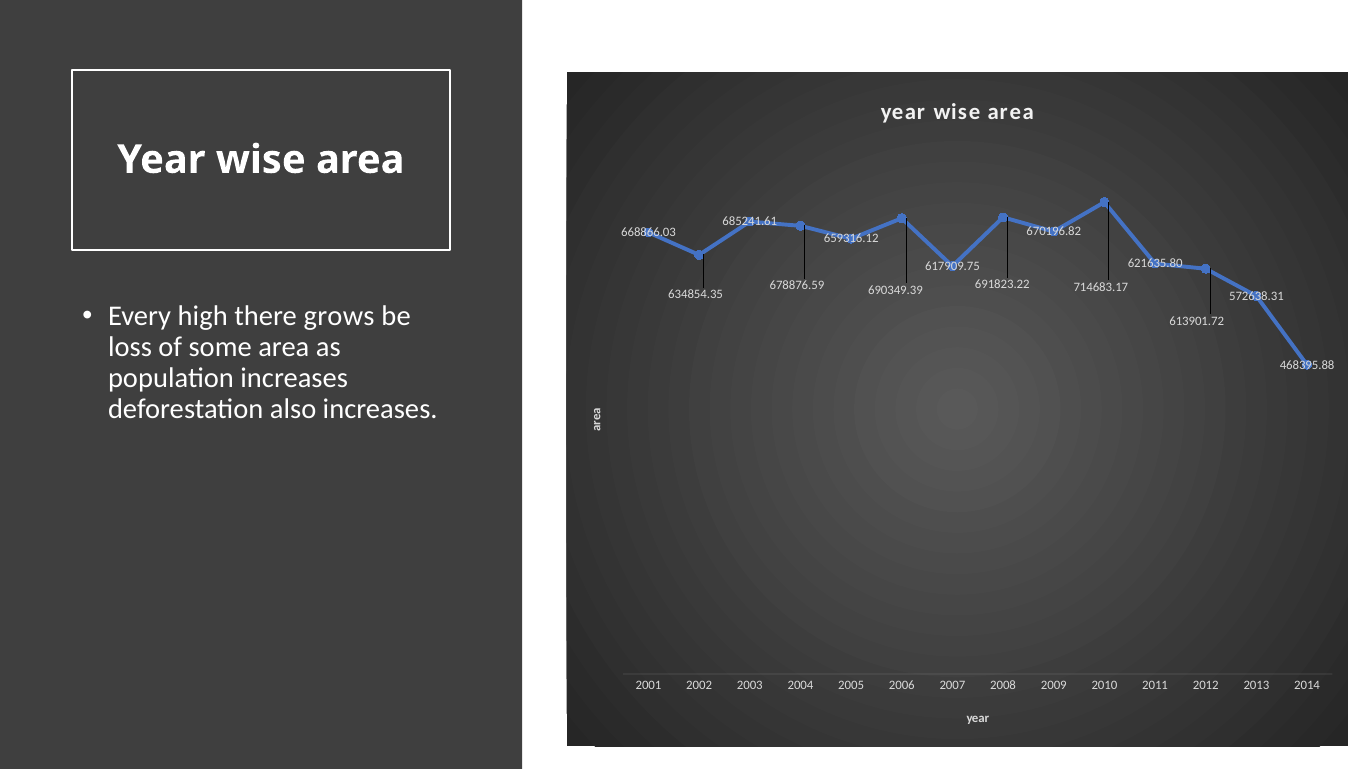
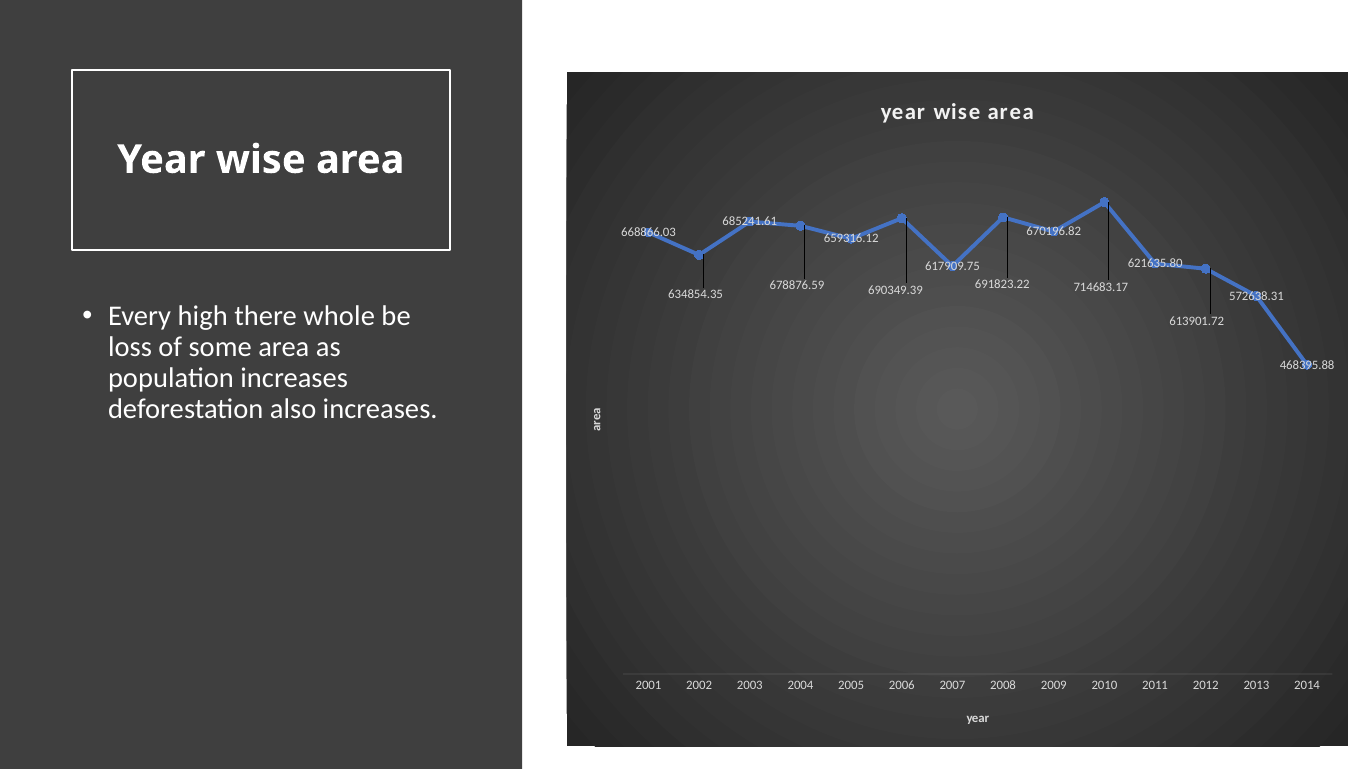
grows: grows -> whole (339, 316)
